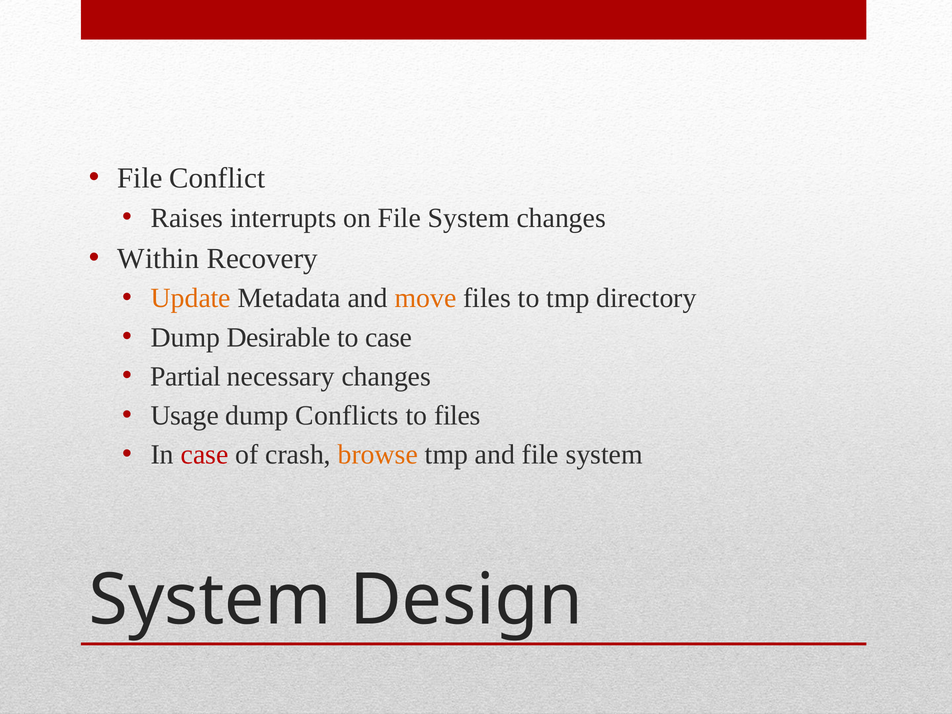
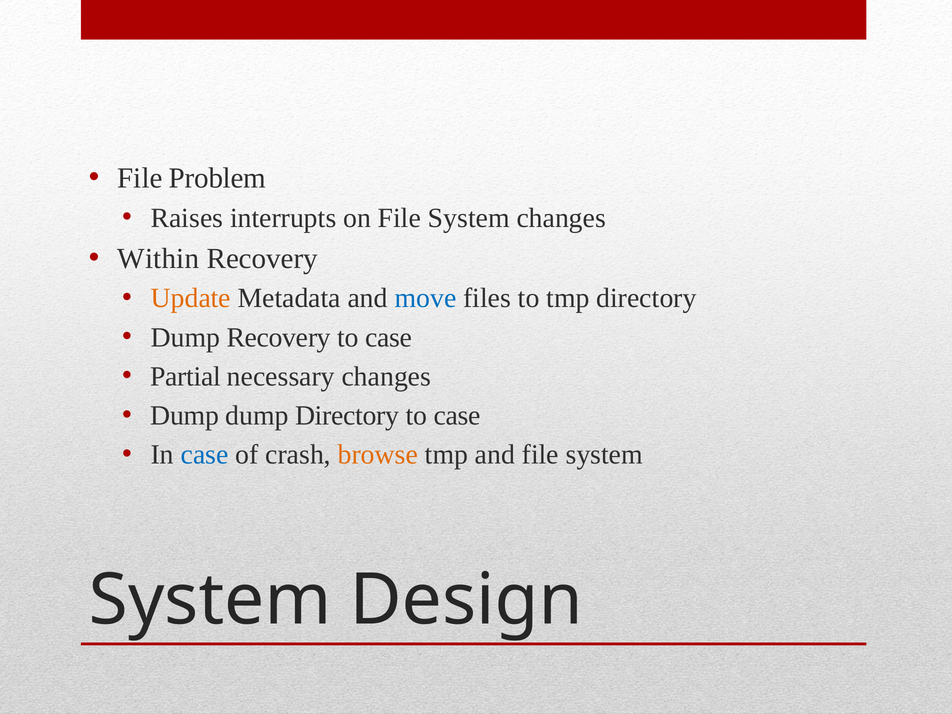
Conflict: Conflict -> Problem (217, 178)
move colour: orange -> blue (425, 298)
Dump Desirable: Desirable -> Recovery (279, 337)
Usage: Usage -> Dump (185, 416)
dump Conflicts: Conflicts -> Directory (347, 416)
files: files -> case (457, 416)
case colour: red -> blue (205, 455)
